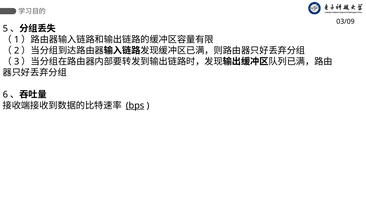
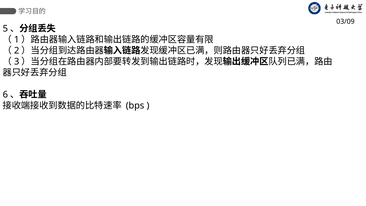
bps underline: present -> none (135, 106)
